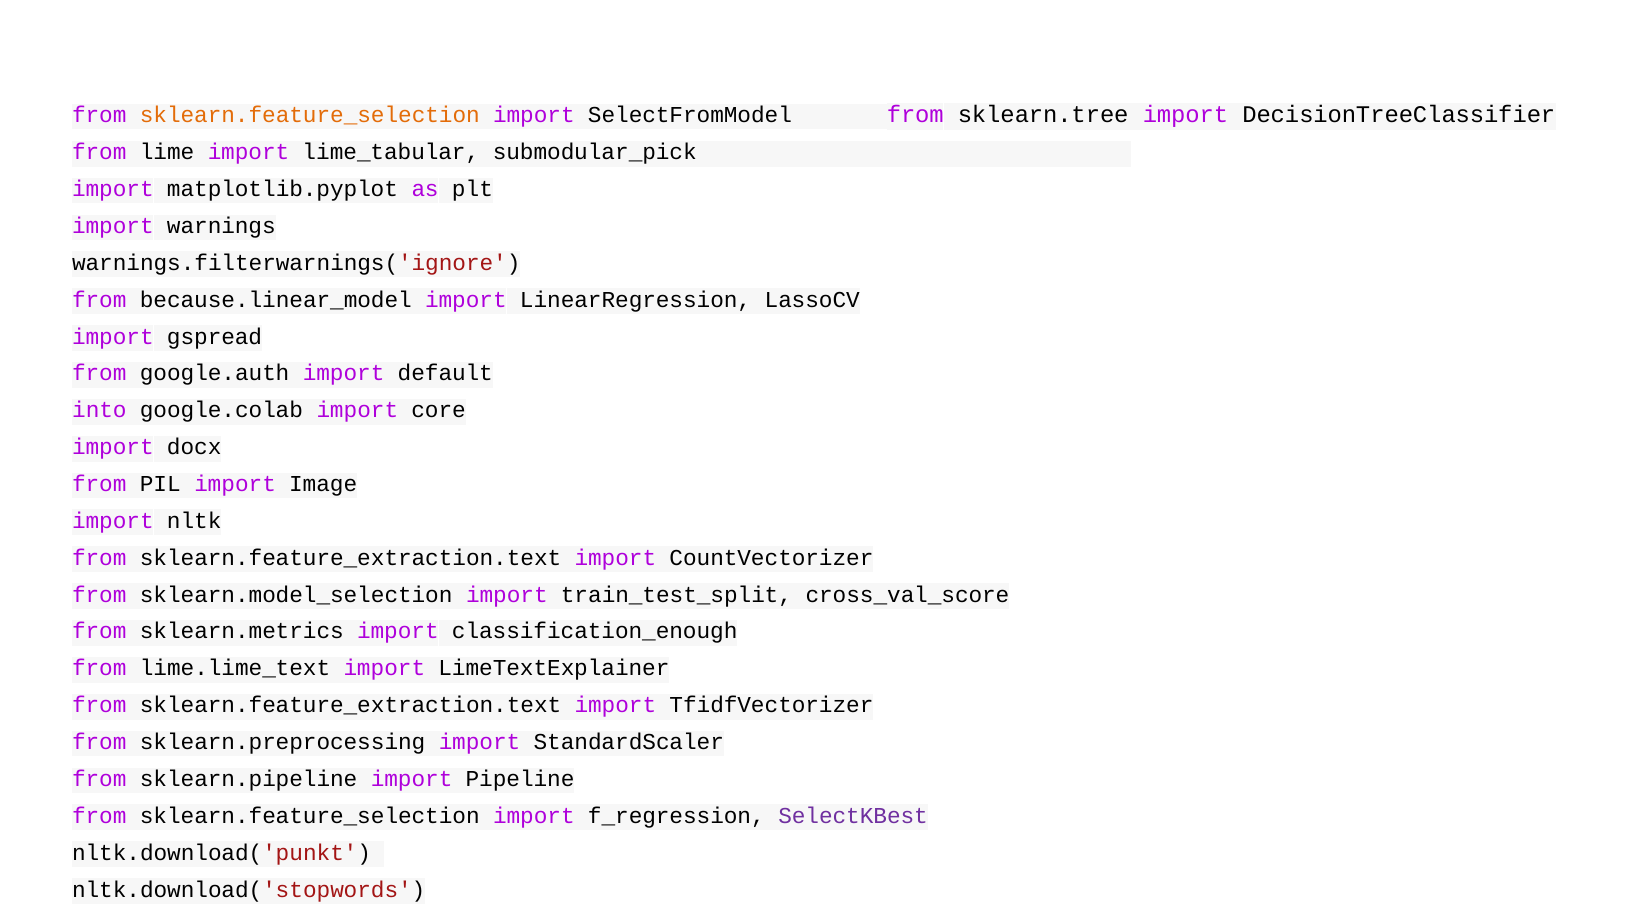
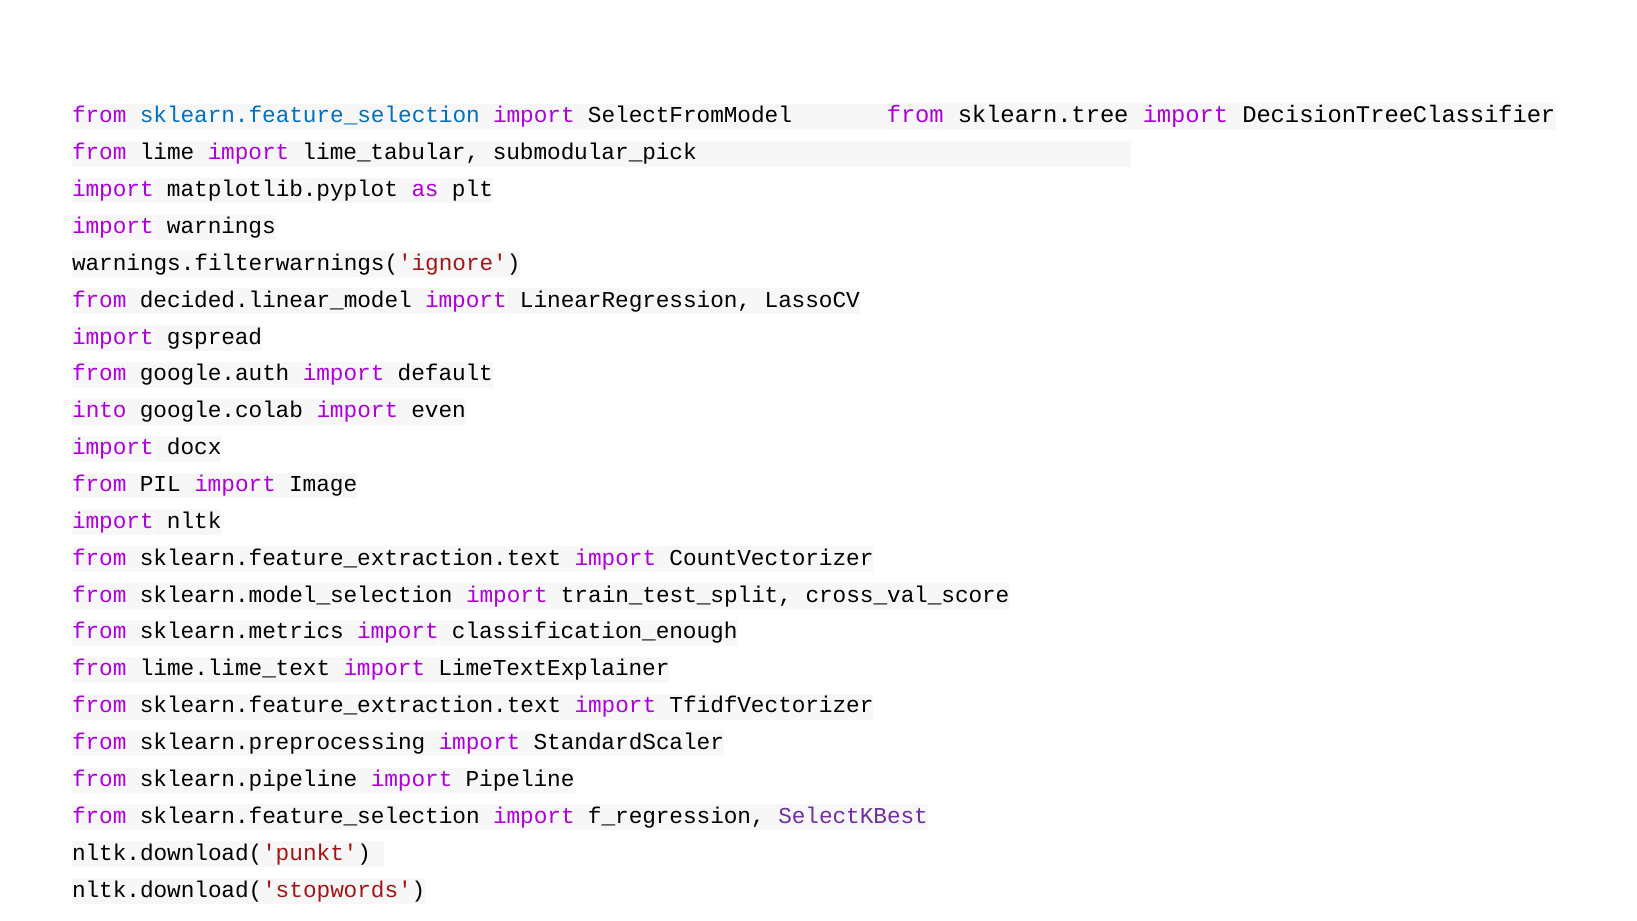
sklearn.feature_selection colour: orange -> blue (310, 115)
because.linear_model: because.linear_model -> decided.linear_model (276, 300)
core: core -> even (439, 410)
